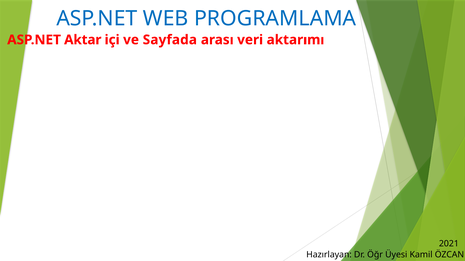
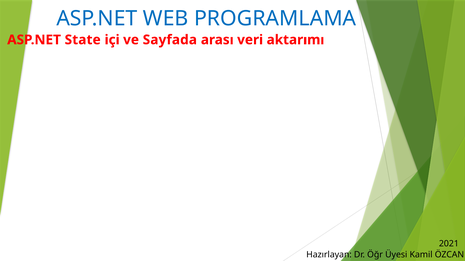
Aktar: Aktar -> State (83, 40)
